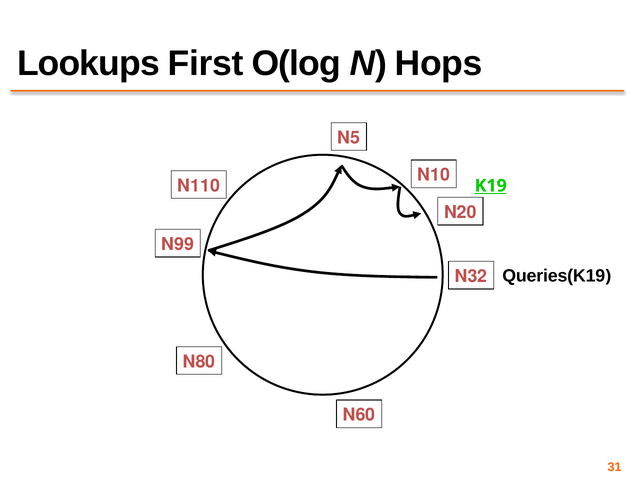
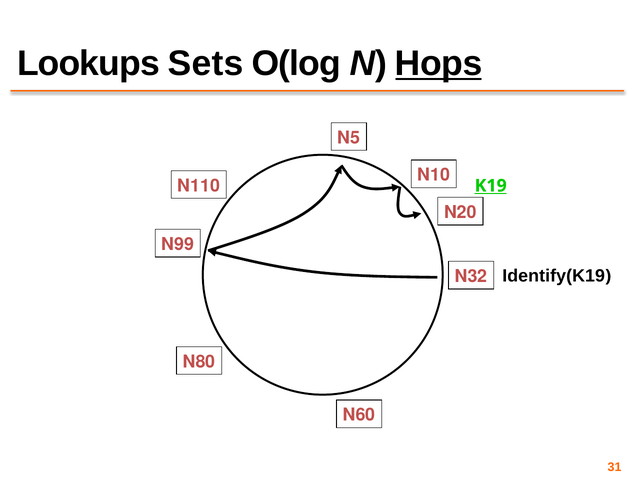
First: First -> Sets (206, 64)
Hops underline: none -> present (439, 64)
Queries(K19: Queries(K19 -> Identify(K19 (554, 276)
